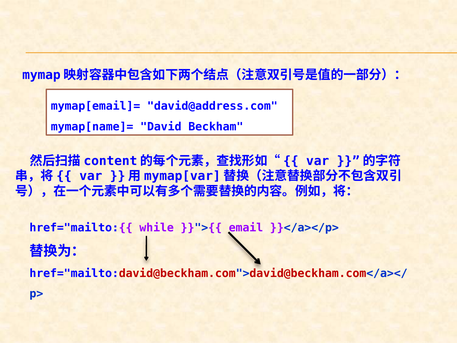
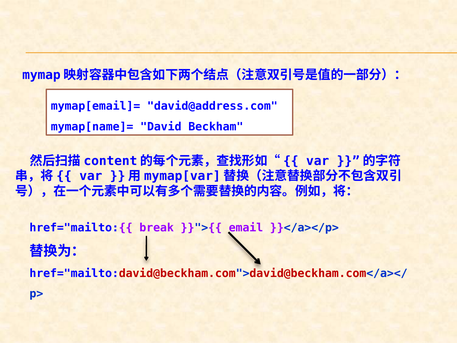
while: while -> break (157, 227)
